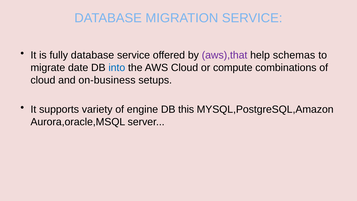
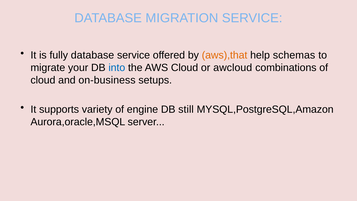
aws),that colour: purple -> orange (225, 55)
date: date -> your (78, 68)
compute: compute -> awcloud (233, 68)
this: this -> still (186, 109)
